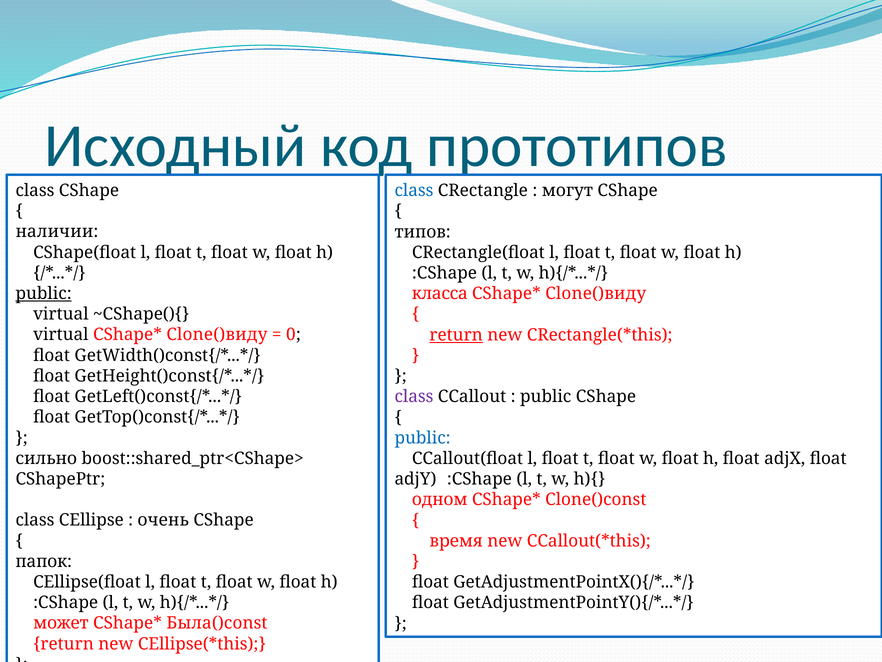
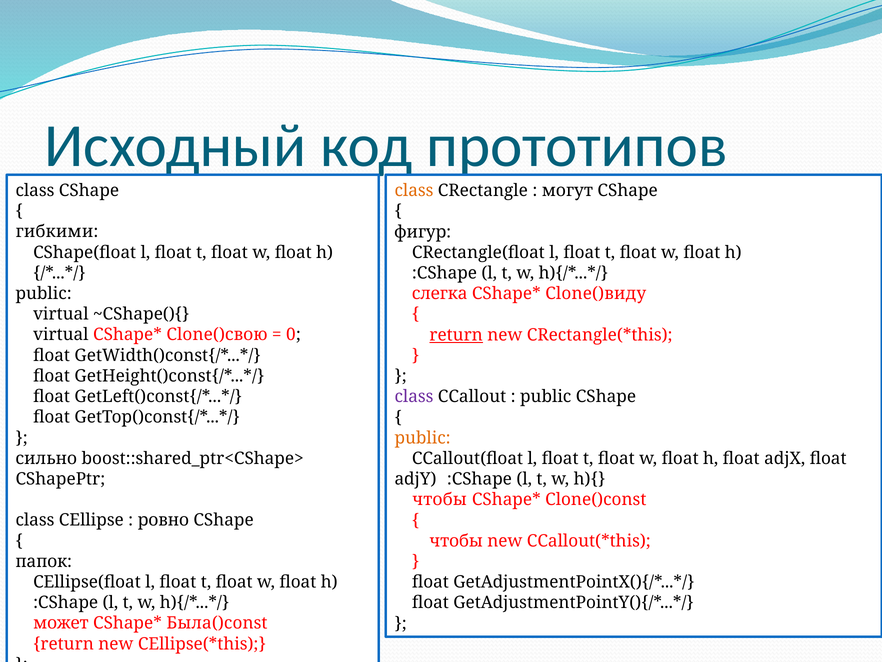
class colour: blue -> orange (414, 191)
наличии: наличии -> гибкими (57, 232)
типов: типов -> фигур (423, 232)
public underline: present -> none (44, 293)
класса: класса -> слегка (440, 293)
Clone()виду: Clone()виду -> Clone()свою (217, 335)
public colour: blue -> orange (423, 438)
одном: одном -> чтобы (440, 499)
очень: очень -> ровно (163, 520)
время: время -> чтобы (456, 541)
